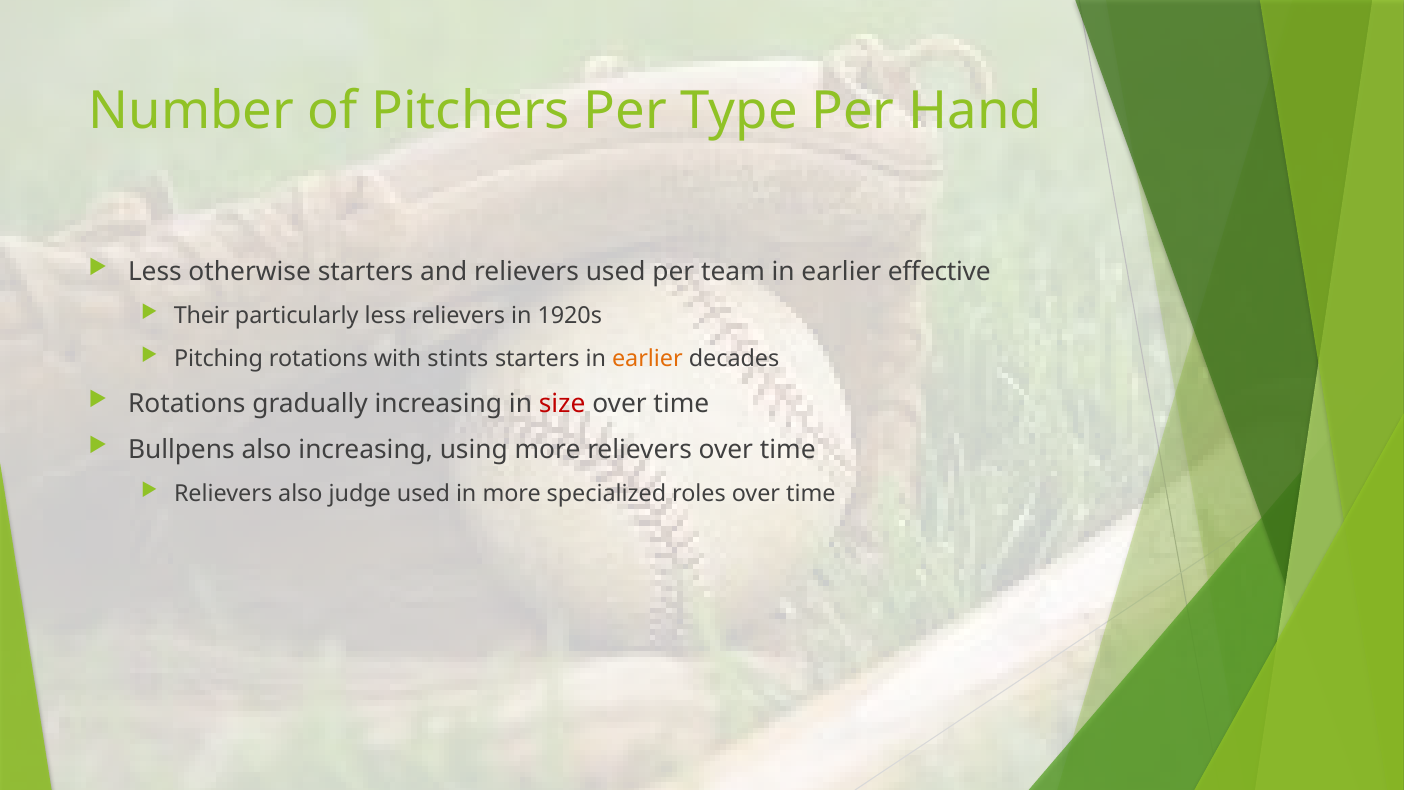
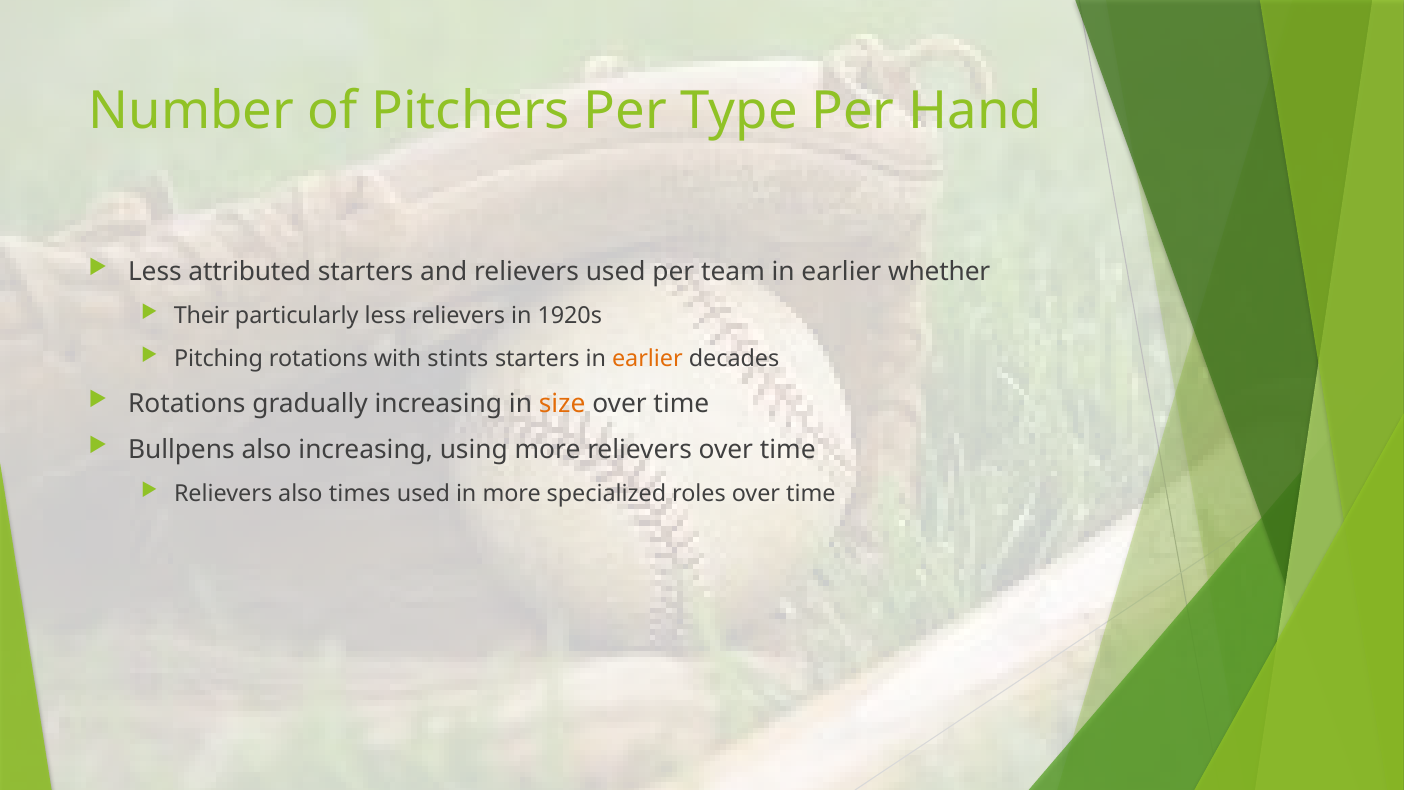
otherwise: otherwise -> attributed (250, 272)
effective: effective -> whether (939, 272)
size colour: red -> orange (562, 403)
judge: judge -> times (360, 494)
